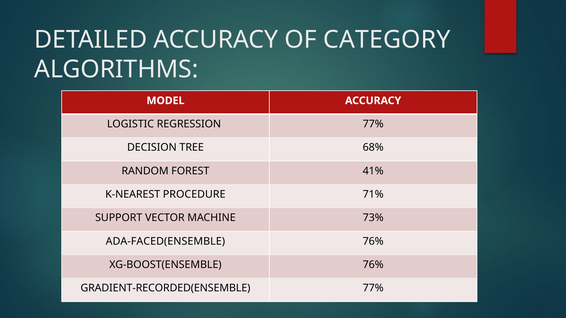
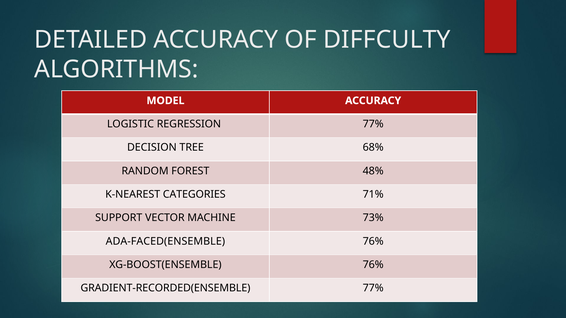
CATEGORY: CATEGORY -> DIFFCULTY (387, 40)
41%: 41% -> 48% (373, 171)
PROCEDURE: PROCEDURE -> CATEGORIES (194, 195)
